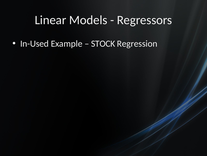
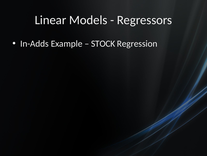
In-Used: In-Used -> In-Adds (34, 43)
